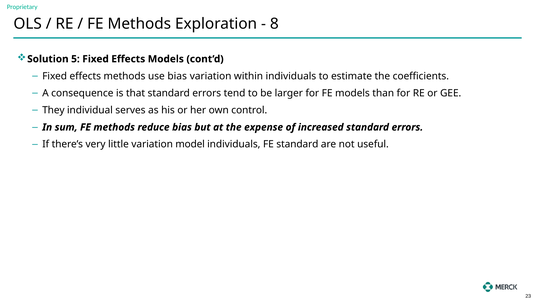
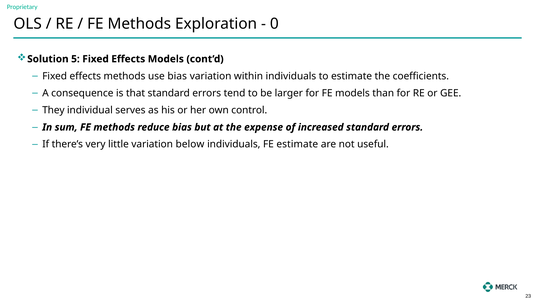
8: 8 -> 0 (274, 24)
model: model -> below (190, 144)
FE standard: standard -> estimate (297, 144)
